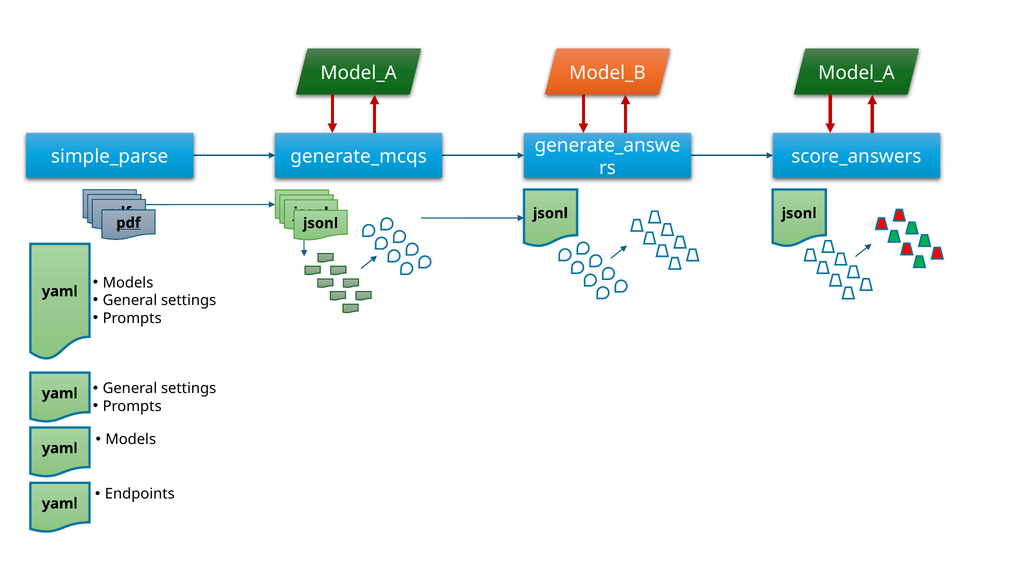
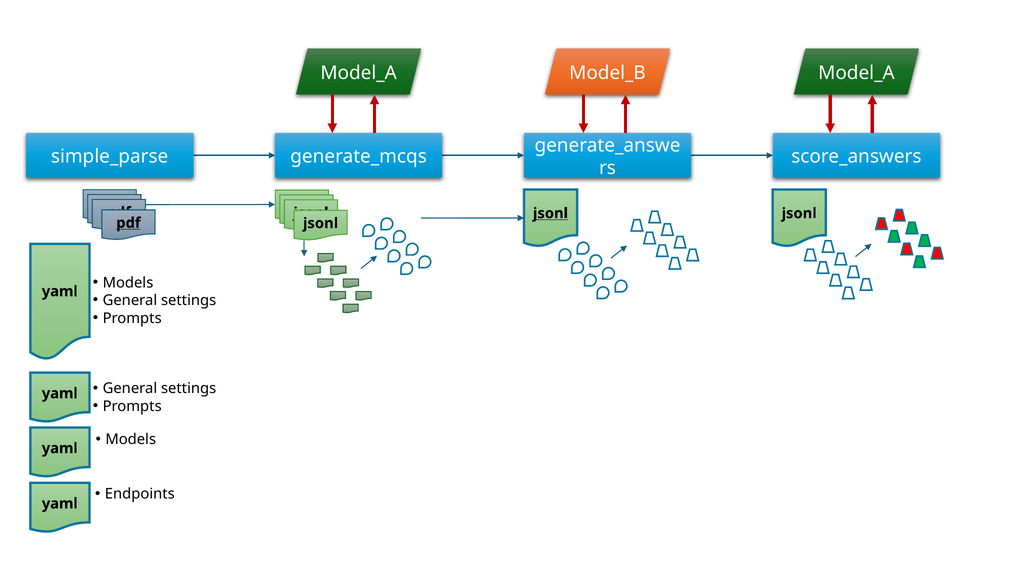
jsonl underline: none -> present (551, 213)
